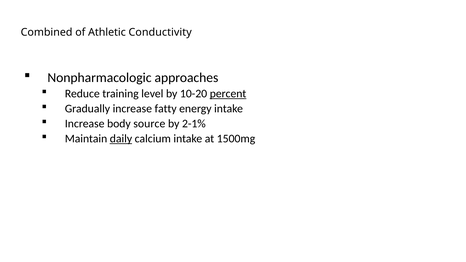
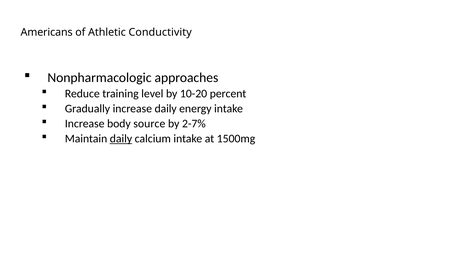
Combined: Combined -> Americans (47, 32)
percent underline: present -> none (228, 94)
increase fatty: fatty -> daily (166, 109)
2-1%: 2-1% -> 2-7% (194, 124)
